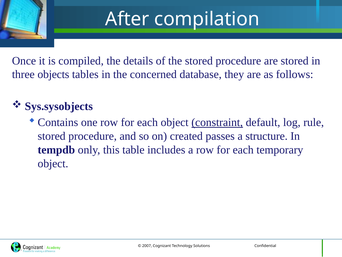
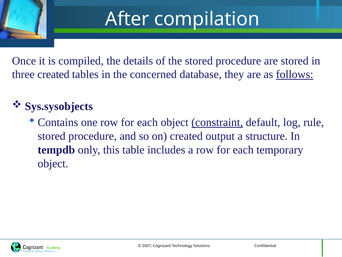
three objects: objects -> created (53, 74)
follows underline: none -> present (295, 74)
passes: passes -> output (220, 136)
